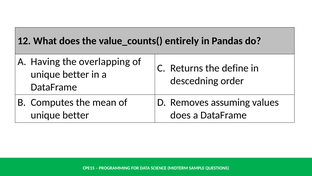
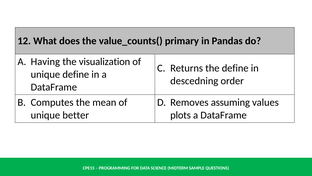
entirely: entirely -> primary (182, 41)
overlapping: overlapping -> visualization (105, 62)
better: better -> define (76, 74)
does: does -> plots (181, 115)
